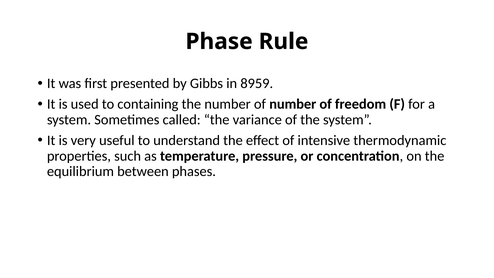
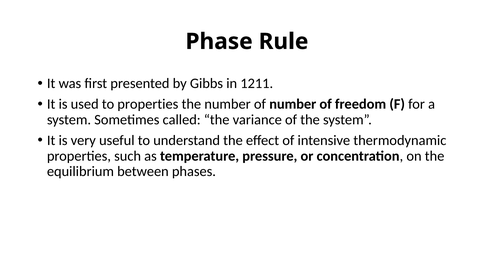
8959: 8959 -> 1211 (257, 83)
to containing: containing -> properties (148, 104)
